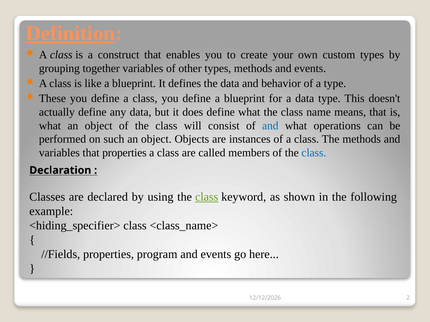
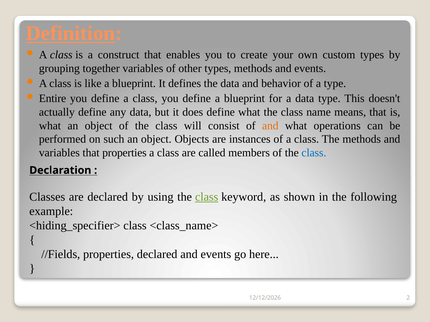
These: These -> Entire (53, 99)
and colour: blue -> orange (270, 126)
properties program: program -> declared (157, 255)
